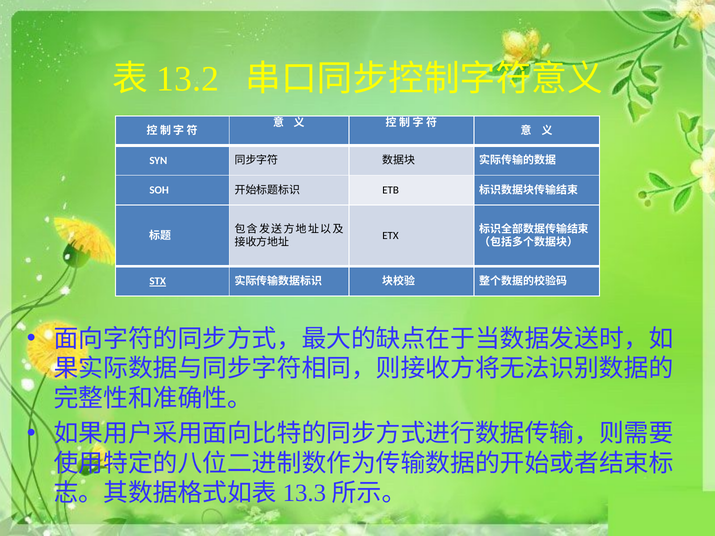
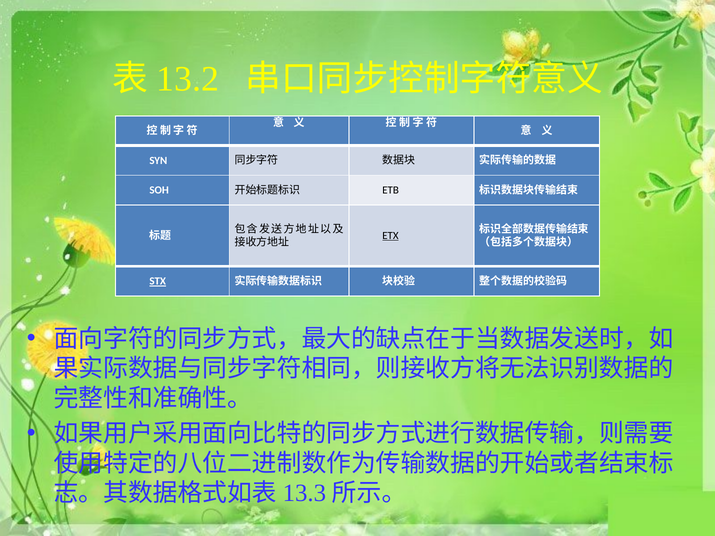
ETX underline: none -> present (390, 236)
